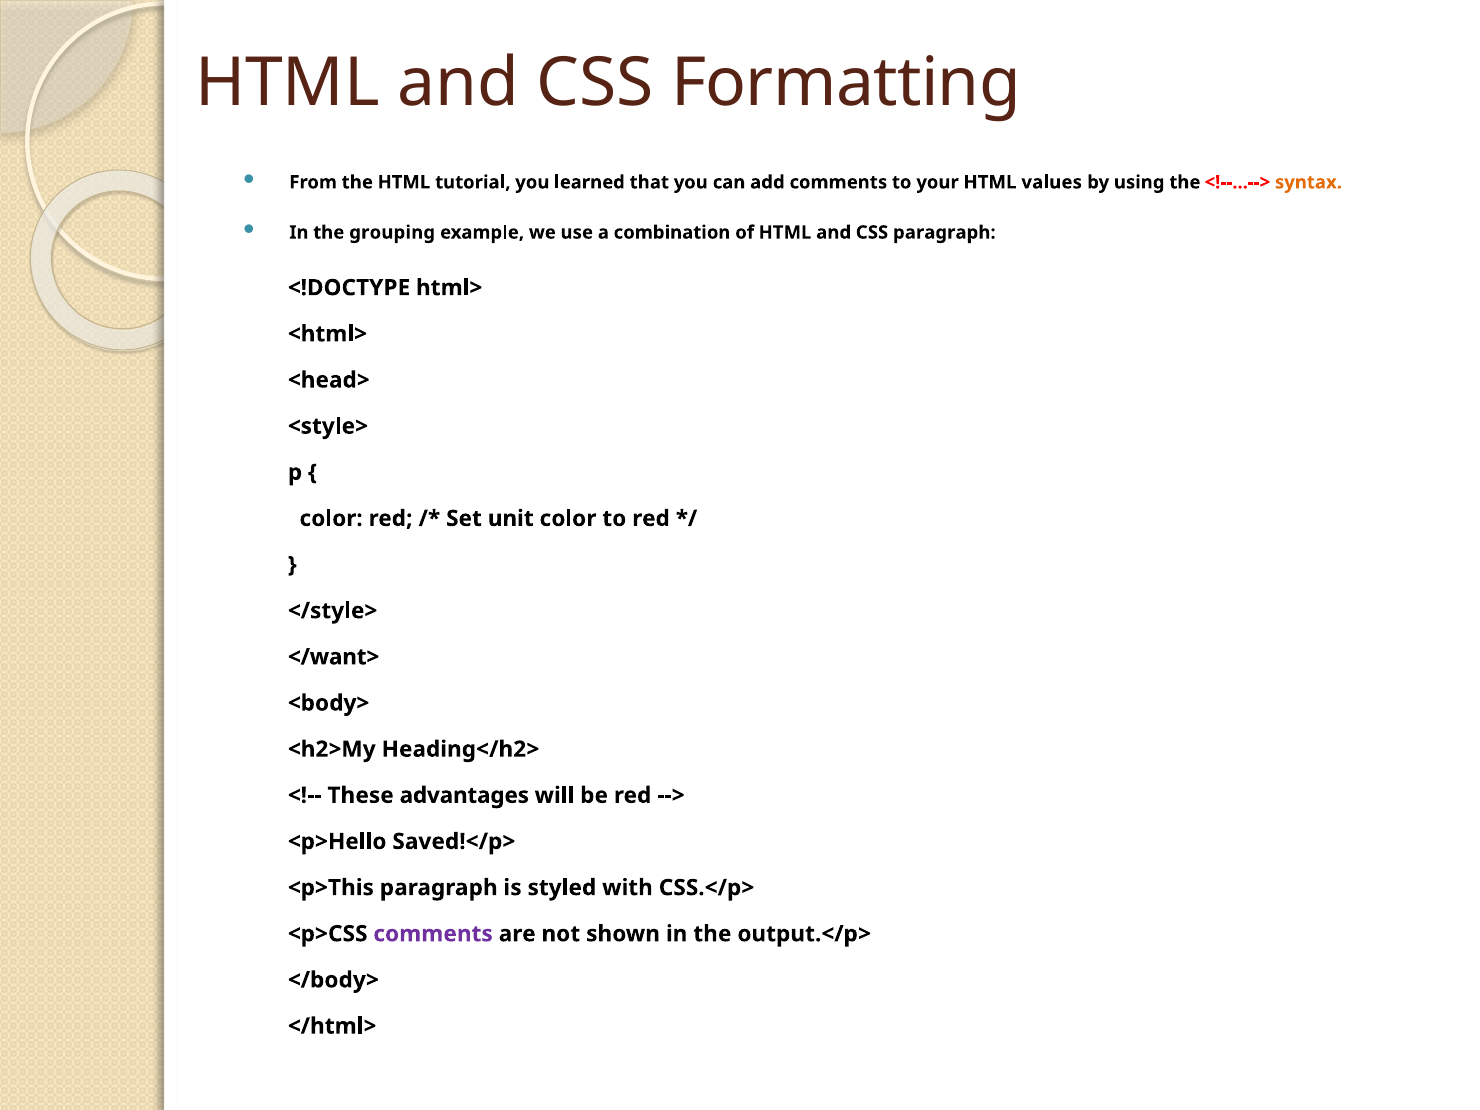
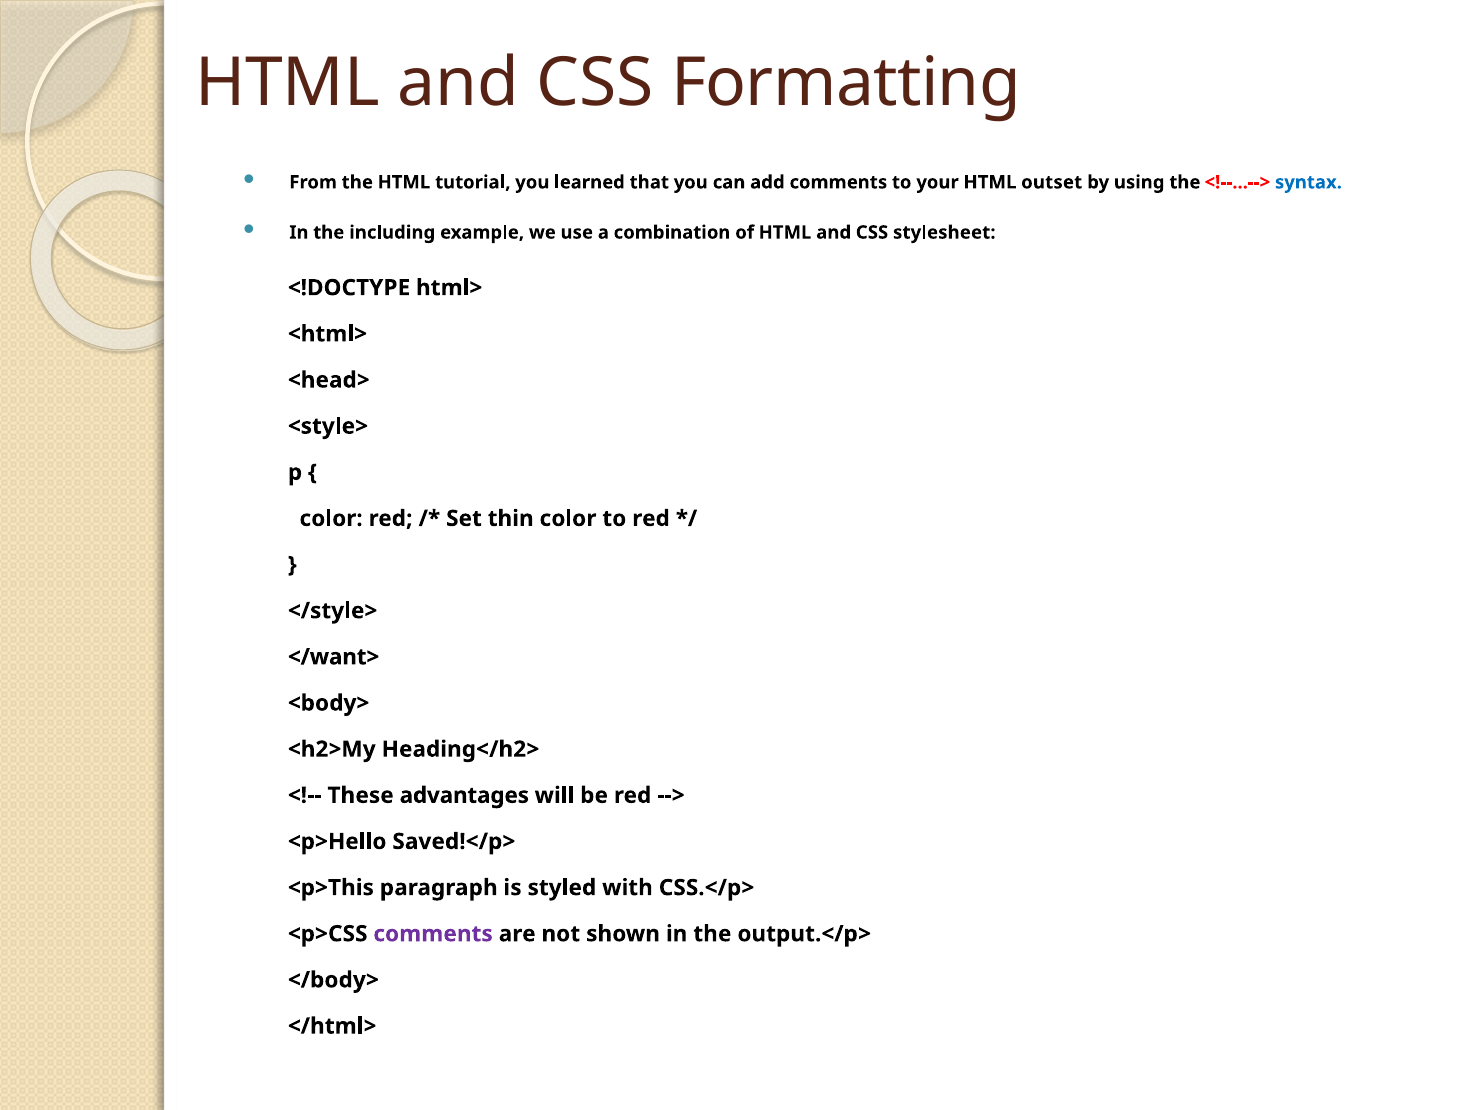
values: values -> outset (1052, 182)
syntax colour: orange -> blue (1308, 182)
grouping: grouping -> including (392, 232)
CSS paragraph: paragraph -> stylesheet (944, 232)
unit: unit -> thin (511, 519)
